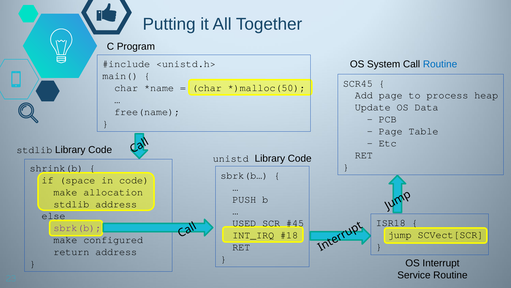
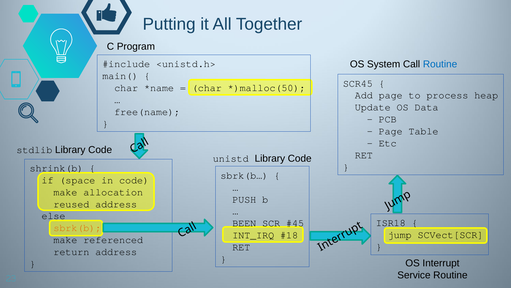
stdlib: stdlib -> reused (71, 204)
USED: USED -> BEEN (244, 223)
sbrk(b colour: purple -> orange (77, 228)
configured: configured -> referenced (113, 239)
